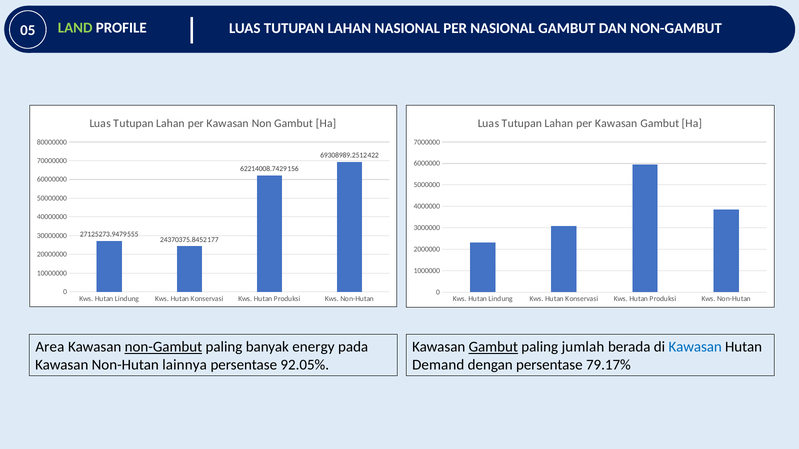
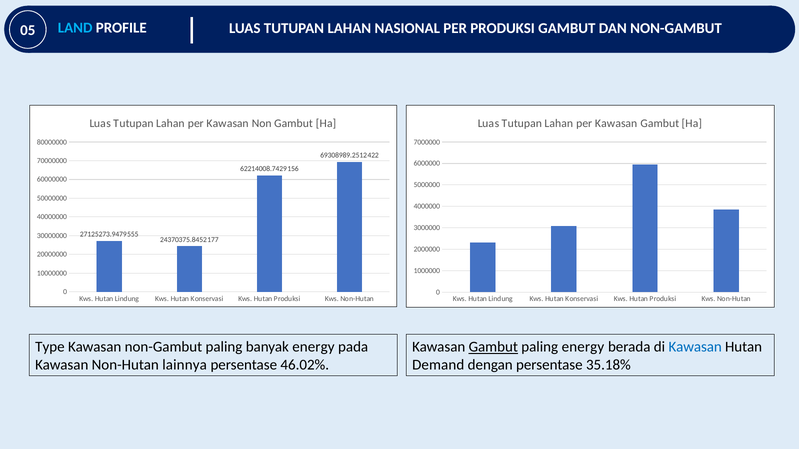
PER NASIONAL: NASIONAL -> PRODUKSI (503, 29)
LAND colour: light green -> light blue (75, 28)
Area: Area -> Type (50, 347)
non-Gambut underline: present -> none (163, 347)
paling jumlah: jumlah -> energy (583, 347)
92.05%: 92.05% -> 46.02% (305, 365)
79.17%: 79.17% -> 35.18% (608, 365)
